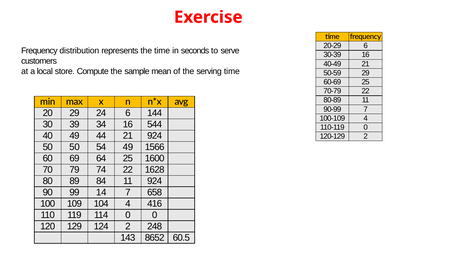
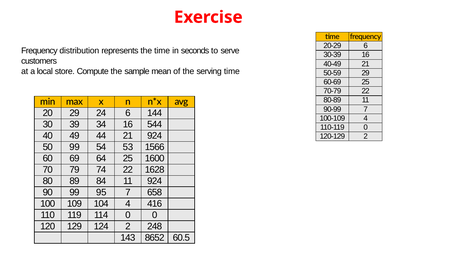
50 50: 50 -> 99 (74, 147)
54 49: 49 -> 53 (128, 147)
14: 14 -> 95 (101, 192)
